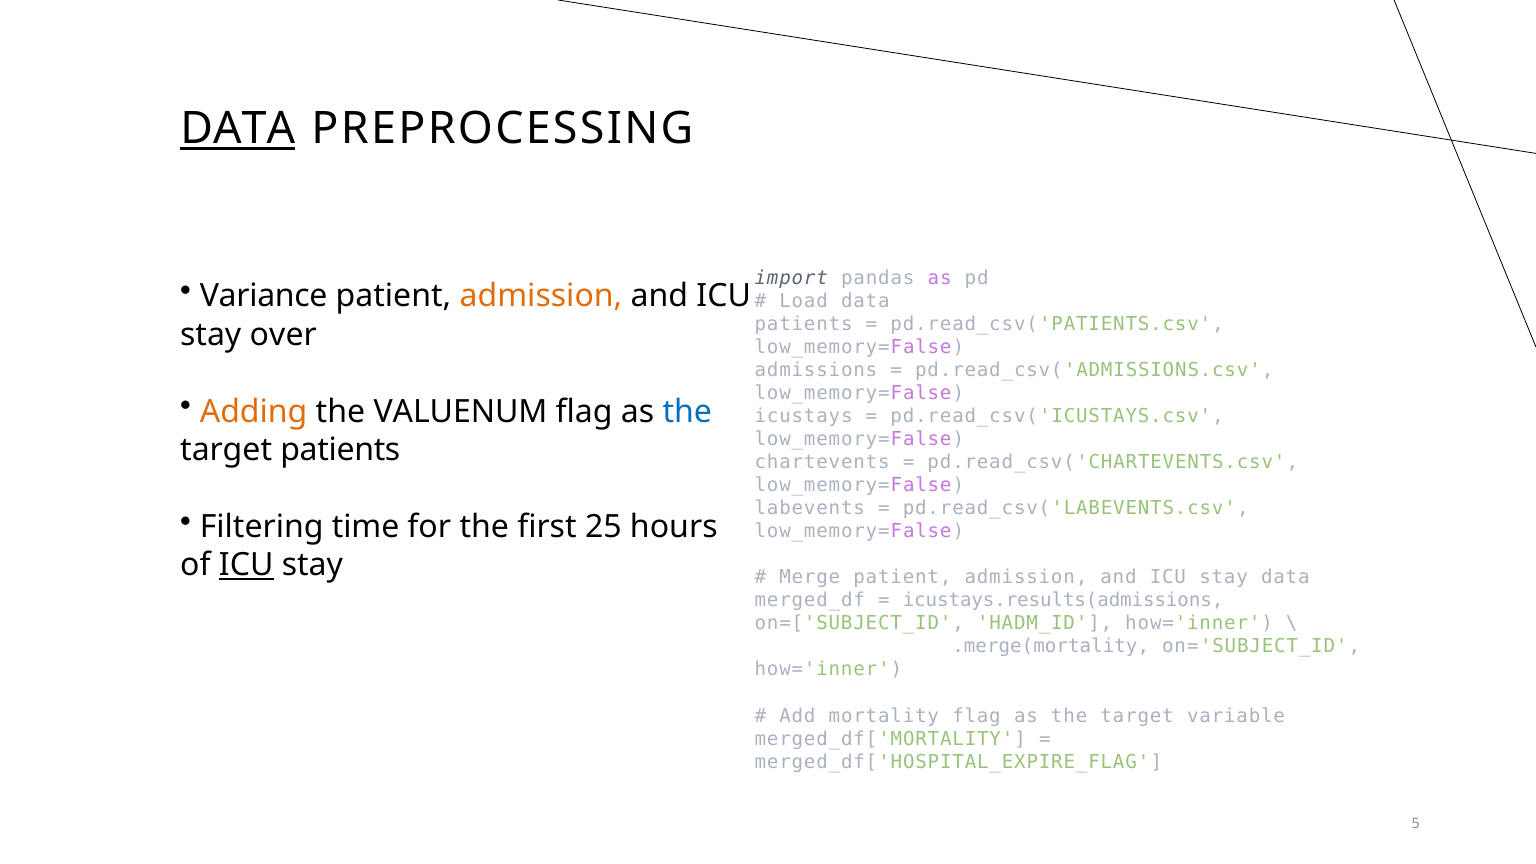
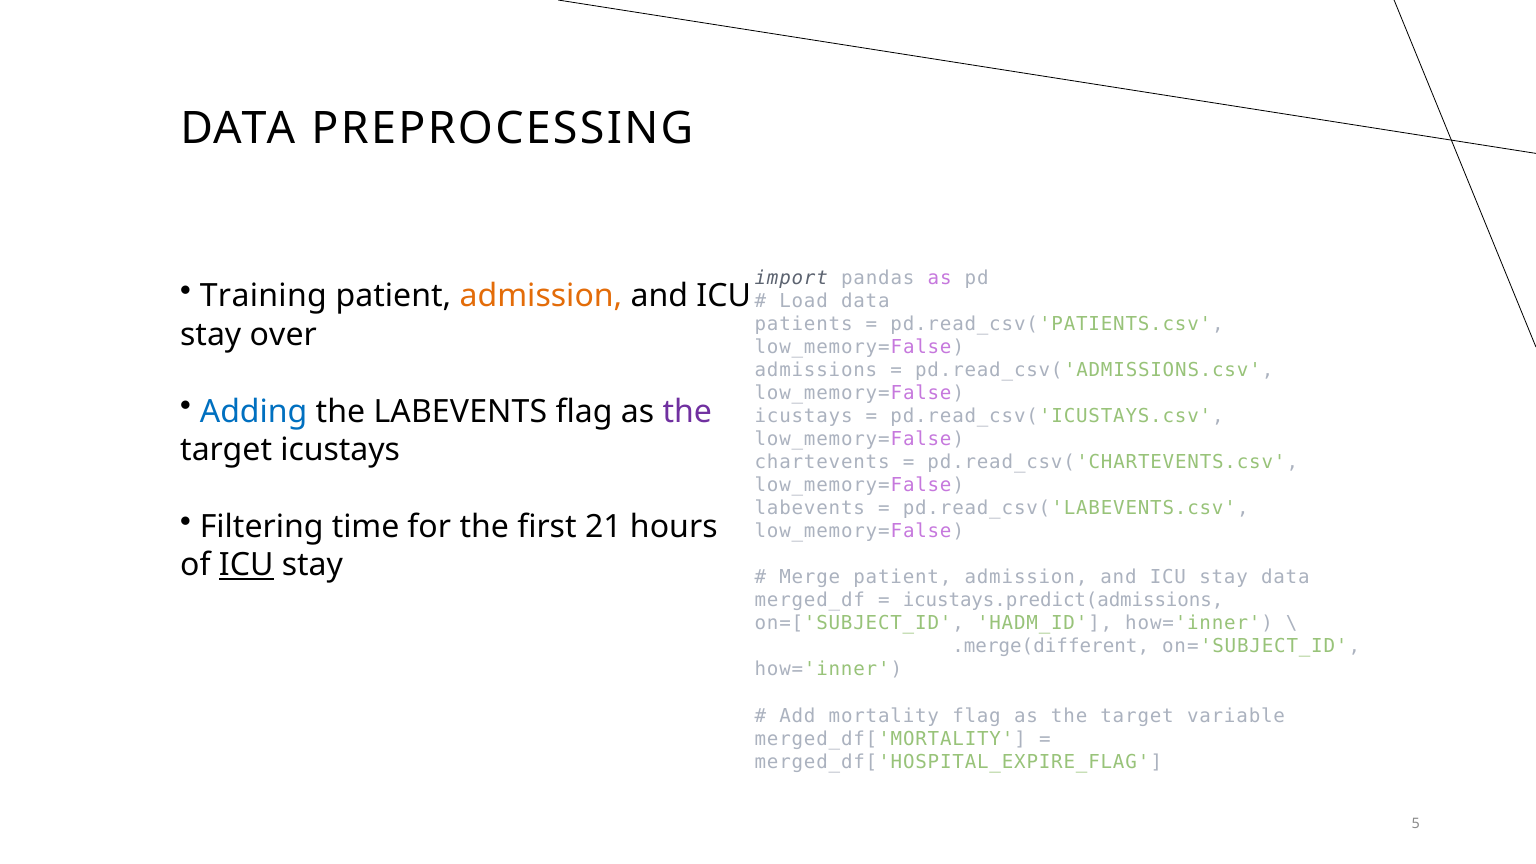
DATA underline: present -> none (238, 129)
Variance: Variance -> Training (263, 296)
Adding colour: orange -> blue (254, 411)
the VALUENUM: VALUENUM -> LABEVENTS (460, 411)
the colour: blue -> purple (687, 411)
target patients: patients -> icustays (340, 450)
25: 25 -> 21 (603, 527)
icustays.results(admissions: icustays.results(admissions -> icustays.predict(admissions (1063, 601)
.merge(mortality: .merge(mortality -> .merge(different (1051, 647)
